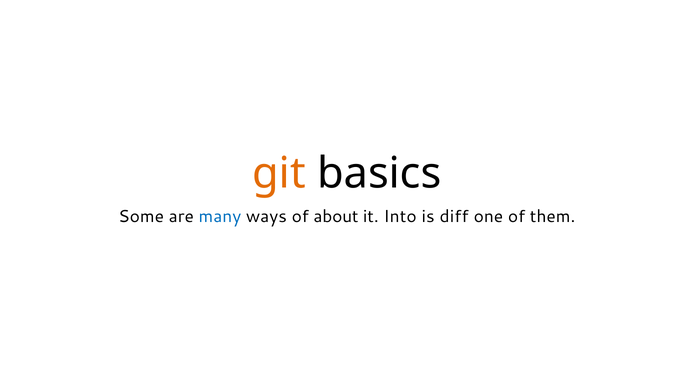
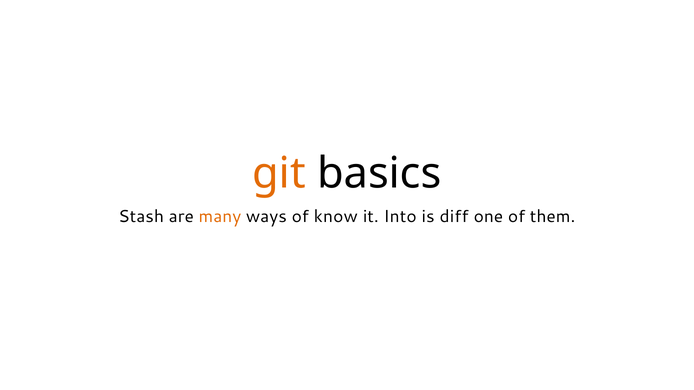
Some: Some -> Stash (141, 217)
many colour: blue -> orange (220, 217)
about: about -> know (336, 217)
